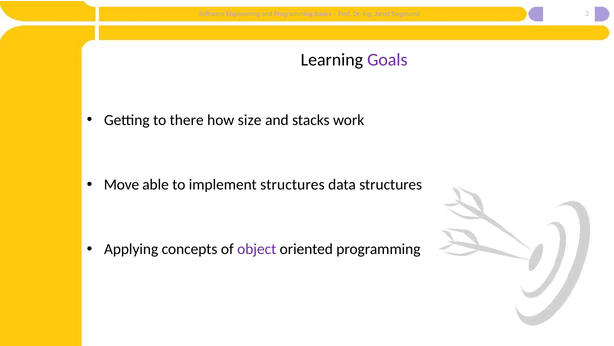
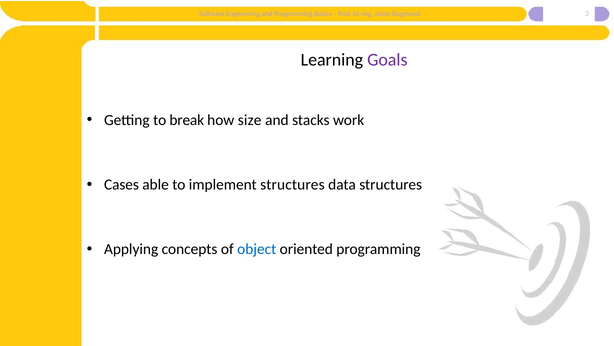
there: there -> break (187, 120)
Move: Move -> Cases (121, 184)
object colour: purple -> blue (257, 249)
